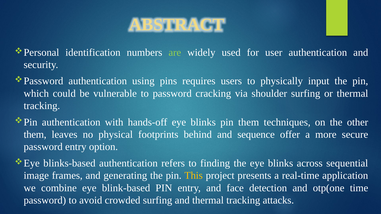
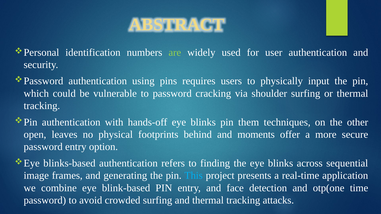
them: them -> open (35, 135)
sequence: sequence -> moments (256, 135)
This colour: yellow -> light blue (194, 176)
